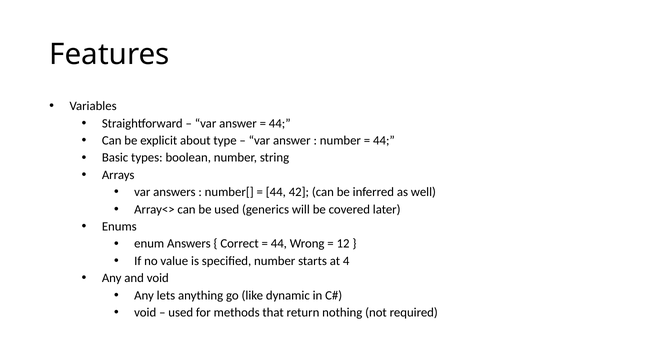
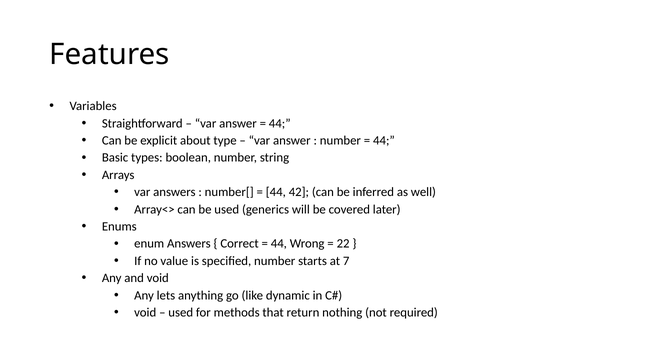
12: 12 -> 22 (343, 244)
4: 4 -> 7 (346, 261)
